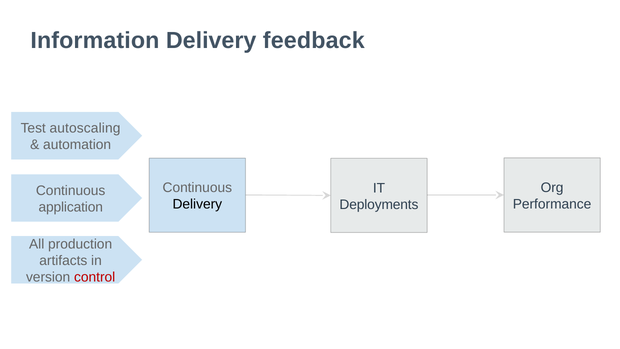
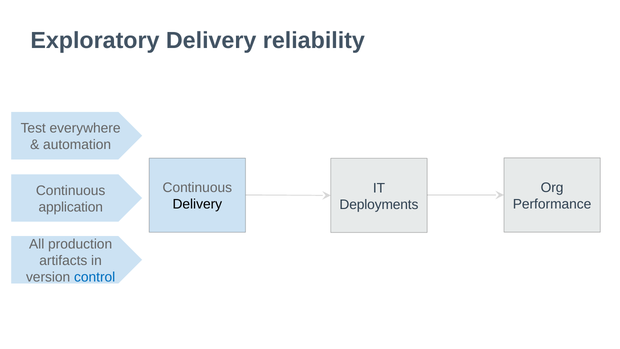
Information: Information -> Exploratory (95, 40)
feedback: feedback -> reliability (314, 40)
autoscaling: autoscaling -> everywhere (85, 128)
control colour: red -> blue (95, 277)
